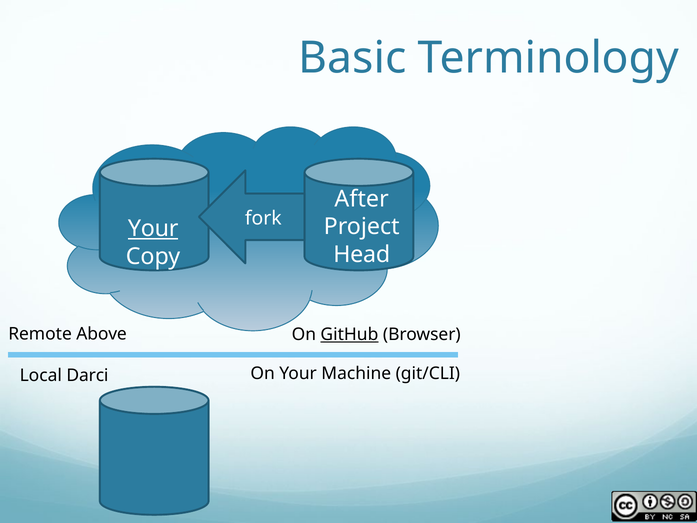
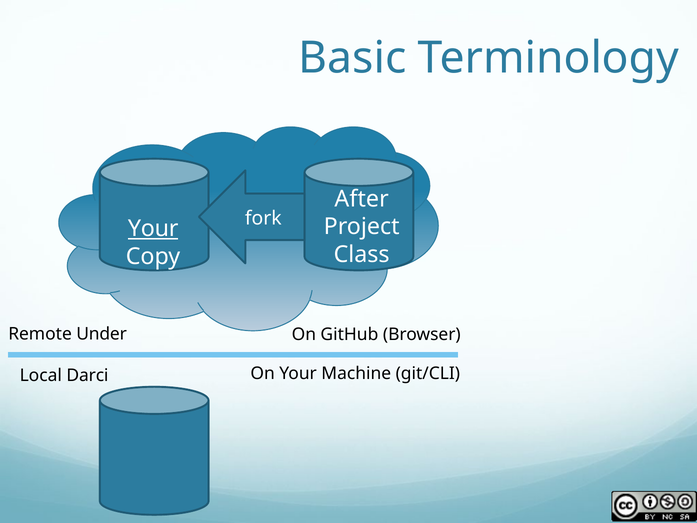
Head: Head -> Class (362, 255)
Above: Above -> Under (102, 334)
GitHub underline: present -> none (349, 334)
